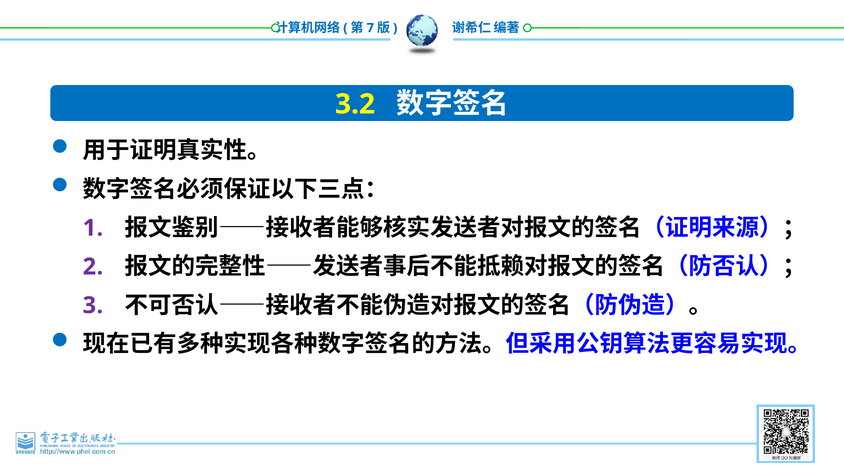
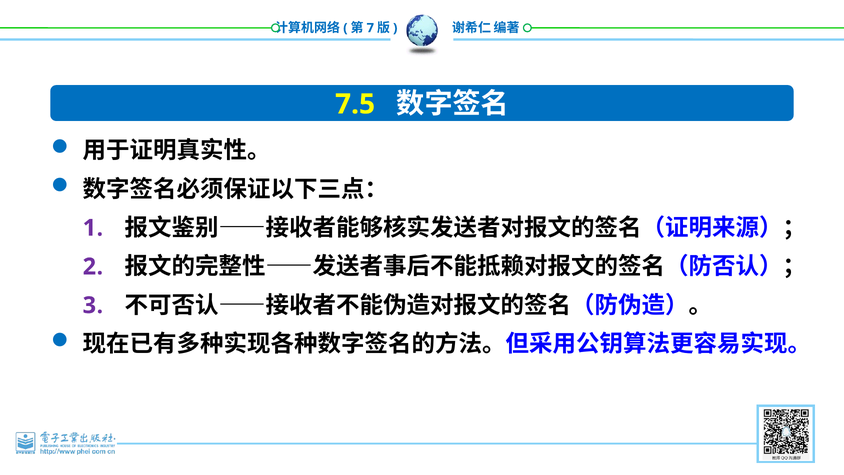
3.2: 3.2 -> 7.5 (355, 104)
